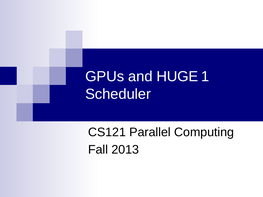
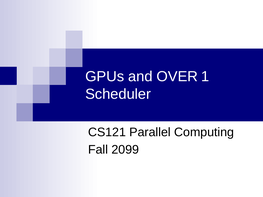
HUGE: HUGE -> OVER (177, 77)
2013: 2013 -> 2099 (125, 150)
